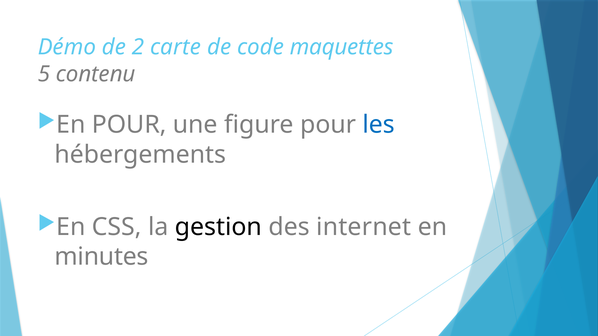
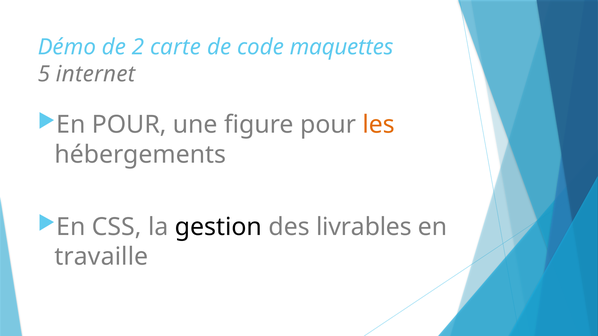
contenu: contenu -> internet (96, 74)
les colour: blue -> orange (379, 125)
internet: internet -> livrables (364, 227)
minutes: minutes -> travaille (101, 257)
